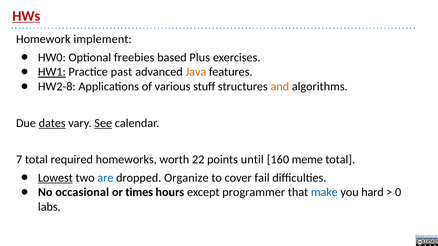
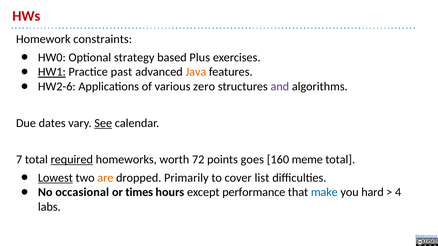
HWs underline: present -> none (26, 16)
implement: implement -> constraints (103, 39)
freebies: freebies -> strategy (134, 57)
HW2-8: HW2-8 -> HW2-6 (57, 87)
stuff: stuff -> zero (204, 87)
and colour: orange -> purple (280, 87)
dates underline: present -> none (52, 123)
required underline: none -> present (72, 160)
22: 22 -> 72 (198, 160)
until: until -> goes (252, 160)
are colour: blue -> orange (105, 178)
Organize: Organize -> Primarily (186, 178)
fail: fail -> list (262, 178)
programmer: programmer -> performance (254, 193)
0: 0 -> 4 (398, 193)
